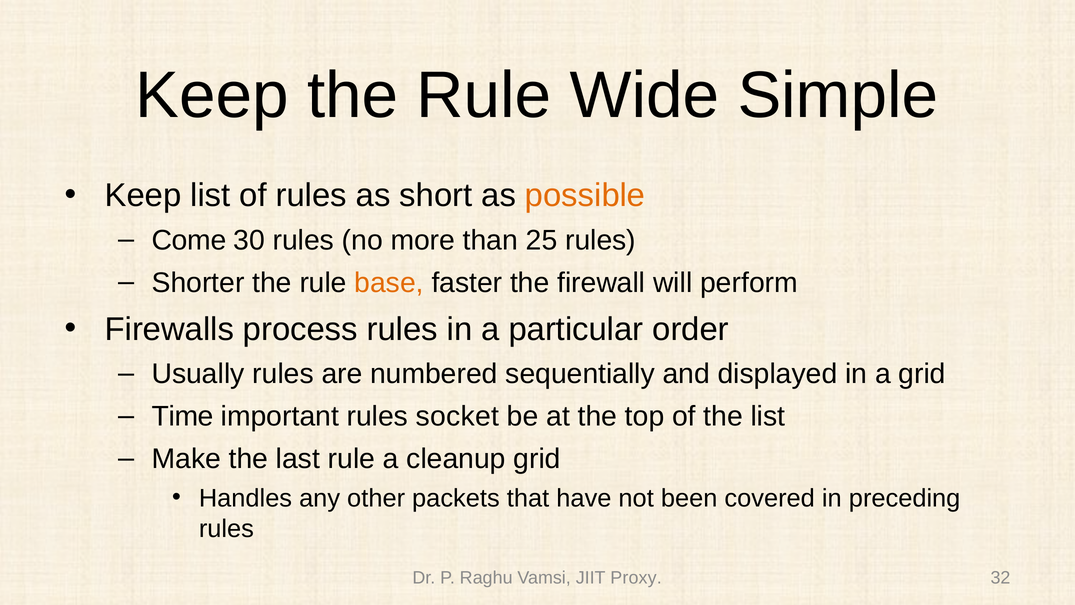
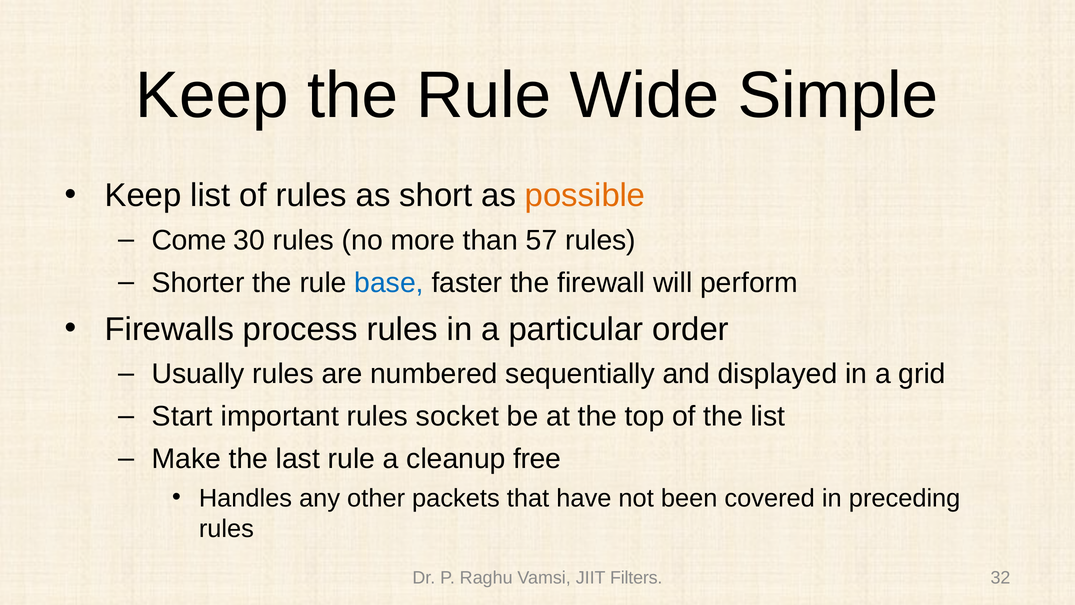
25: 25 -> 57 (542, 240)
base colour: orange -> blue (389, 283)
Time: Time -> Start (182, 416)
cleanup grid: grid -> free (537, 459)
Proxy: Proxy -> Filters (636, 578)
